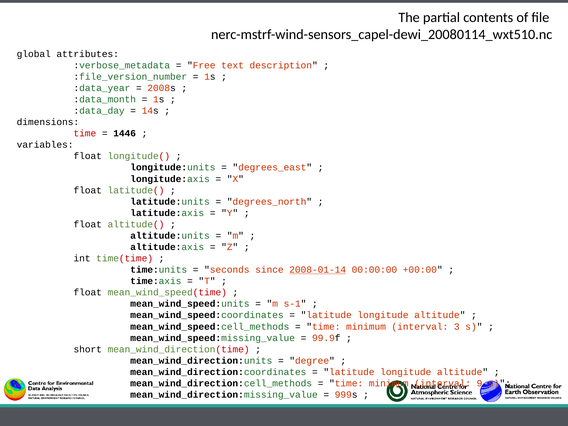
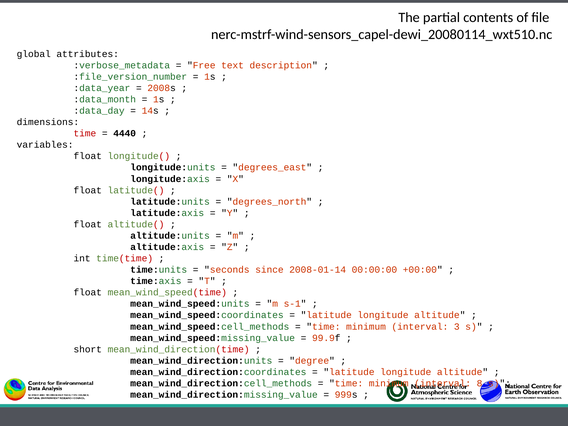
1446: 1446 -> 4440 (125, 133)
2008-01-14 underline: present -> none (318, 270)
9: 9 -> 8 (480, 383)
